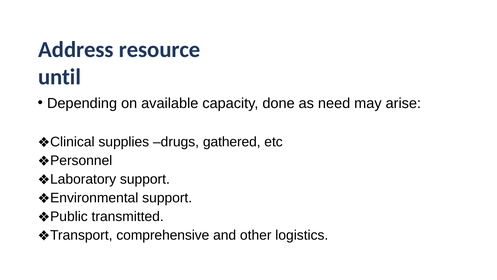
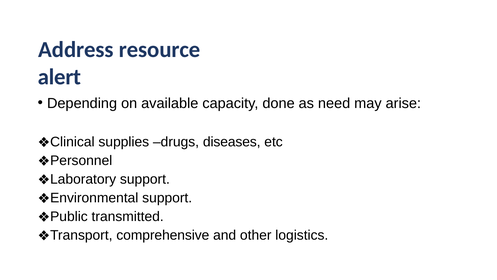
until: until -> alert (60, 77)
gathered: gathered -> diseases (232, 142)
